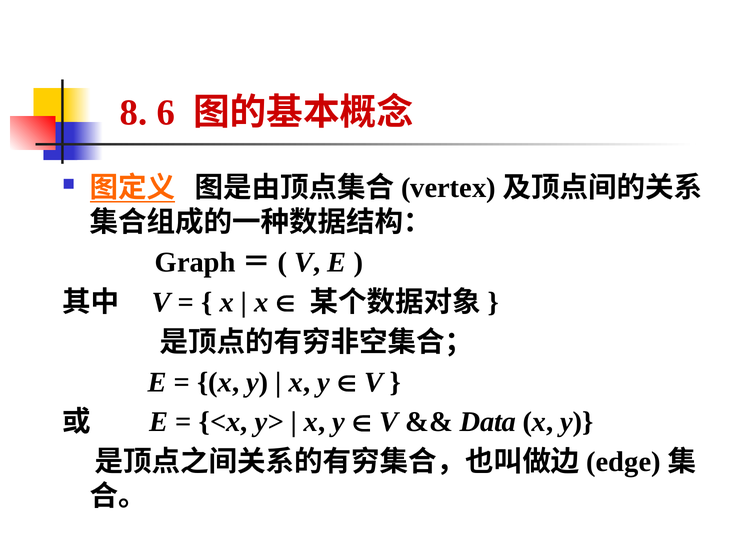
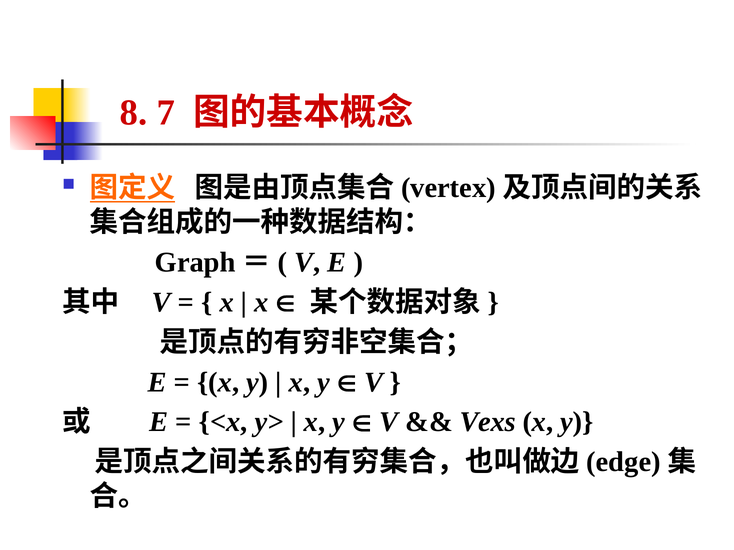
6: 6 -> 7 (166, 113)
Data: Data -> Vexs (488, 422)
